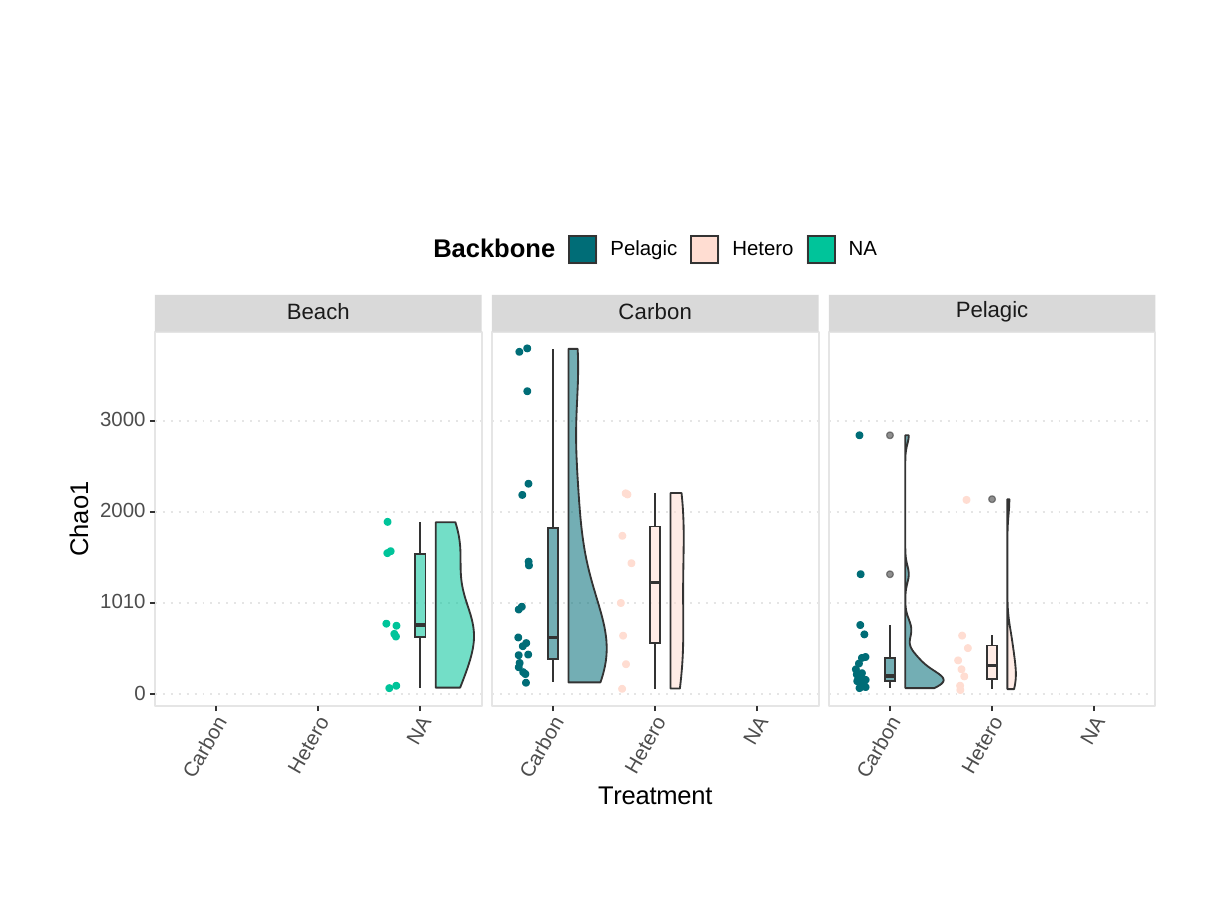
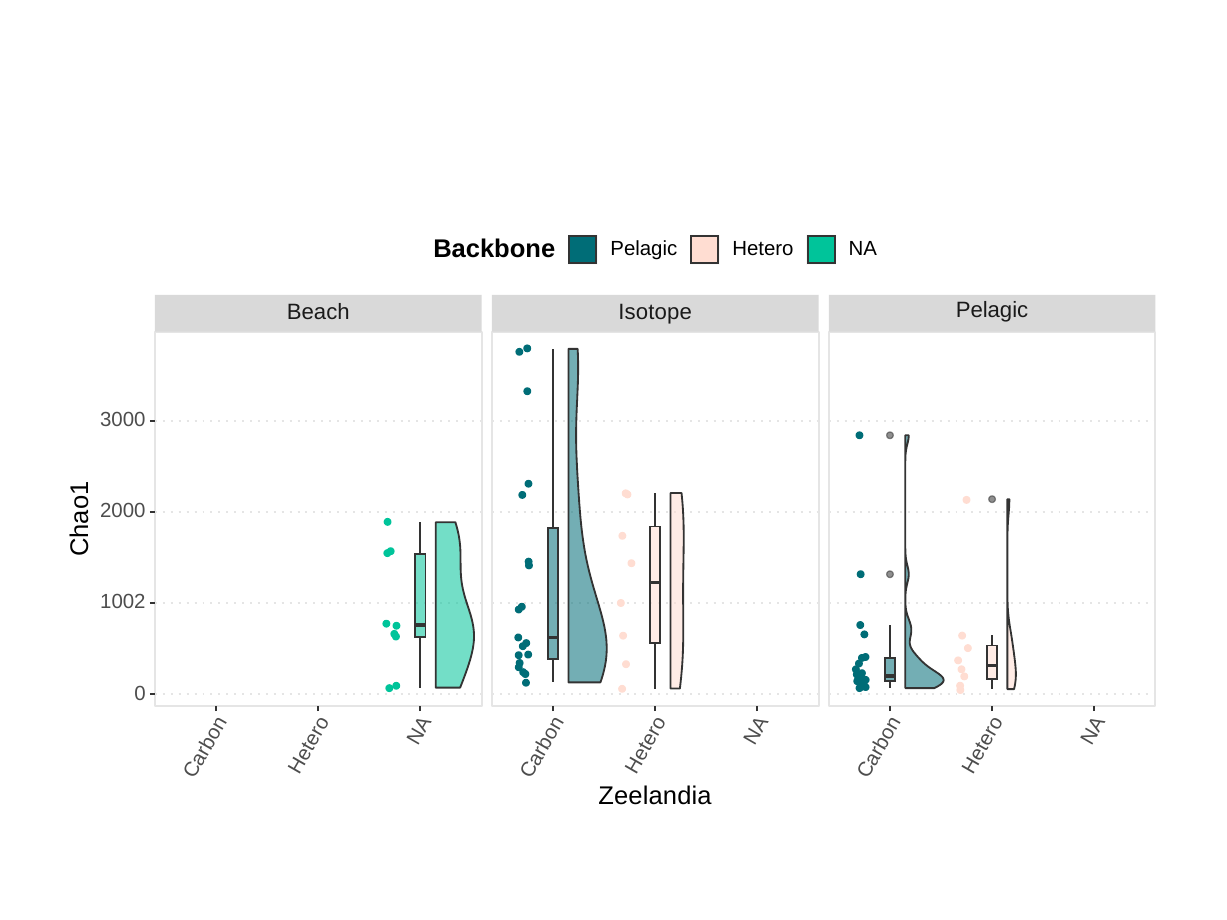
Carbon: Carbon -> Isotope (655, 313)
1010: 1010 -> 1002 (123, 602)
Treatment: Treatment -> Zeelandia (655, 796)
